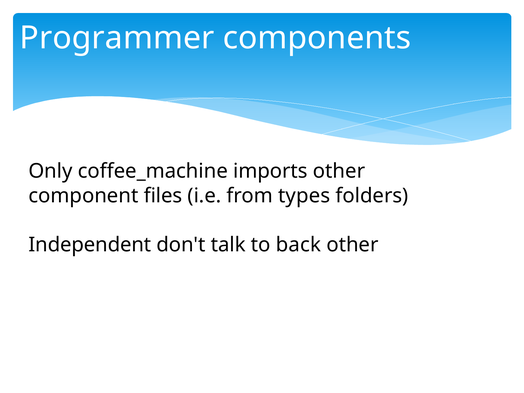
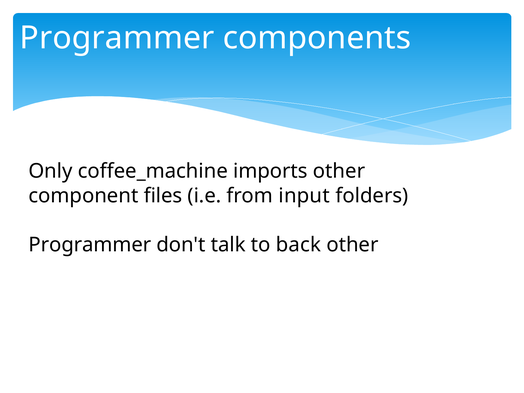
types: types -> input (304, 196)
Independent: Independent -> Programmer (90, 245)
